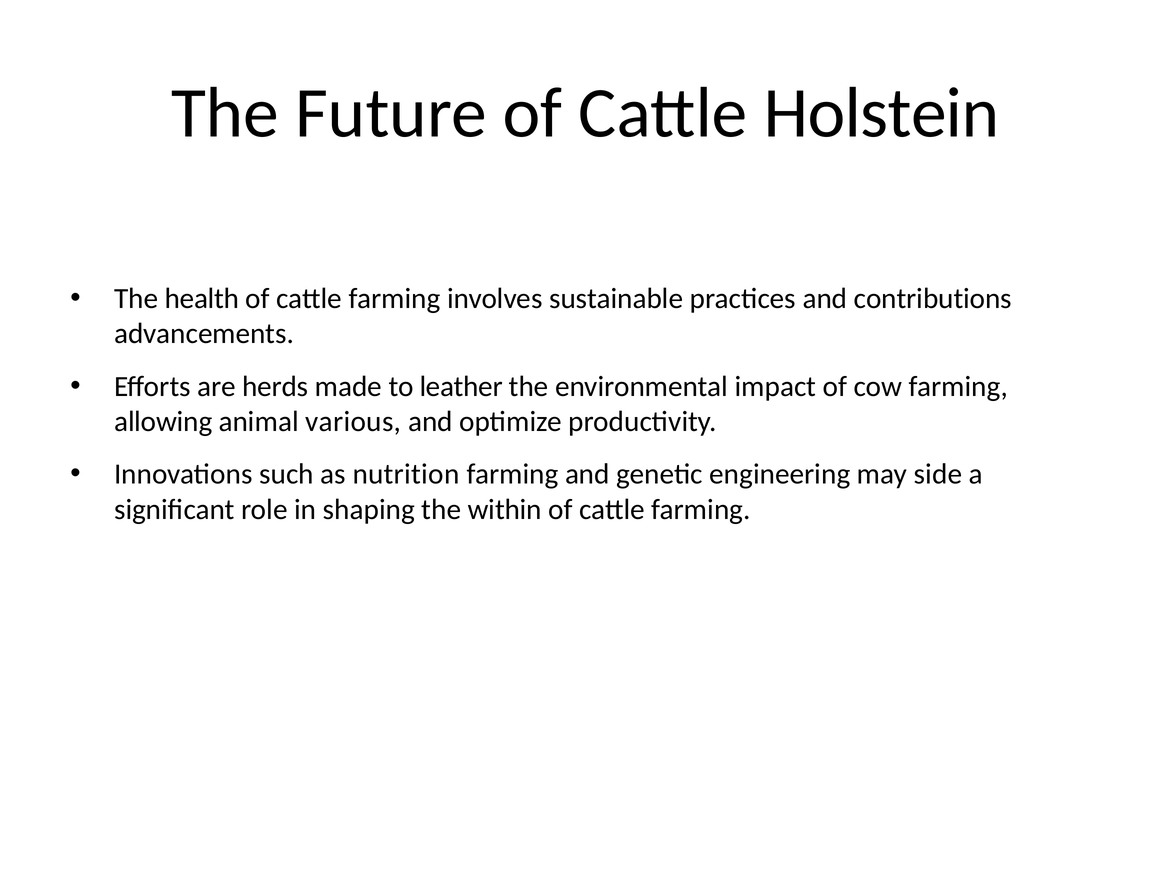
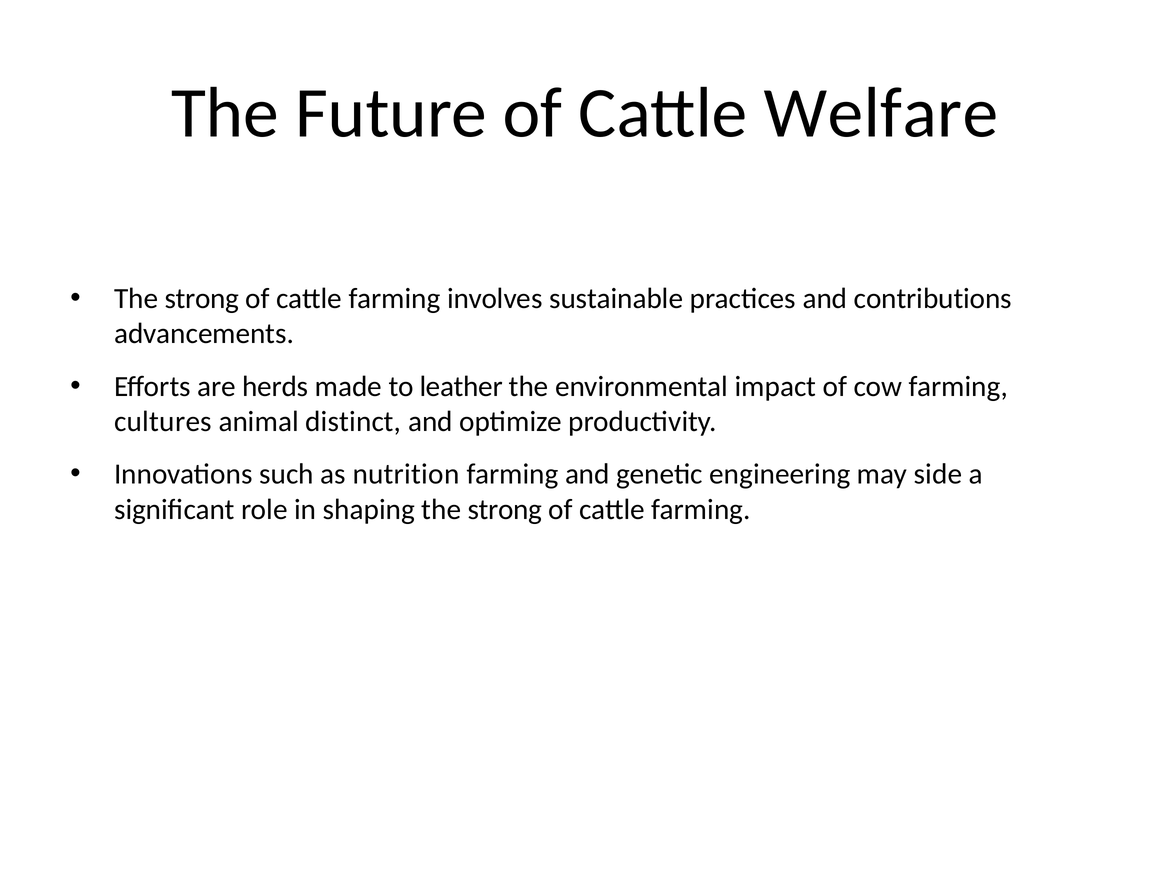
Holstein: Holstein -> Welfare (881, 113)
health: health -> strong (202, 299)
allowing: allowing -> cultures (163, 422)
various: various -> distinct (353, 422)
shaping the within: within -> strong (505, 509)
